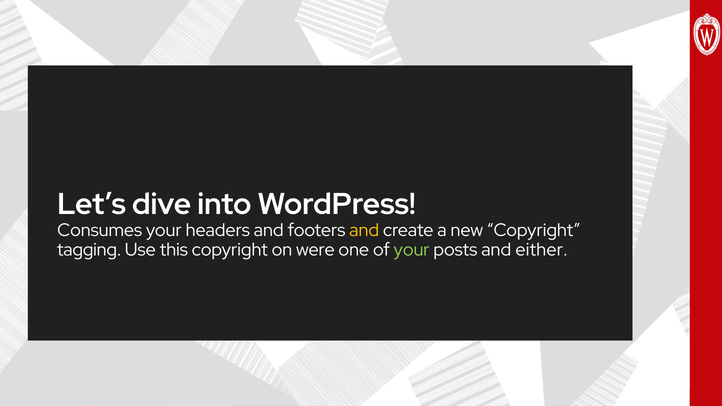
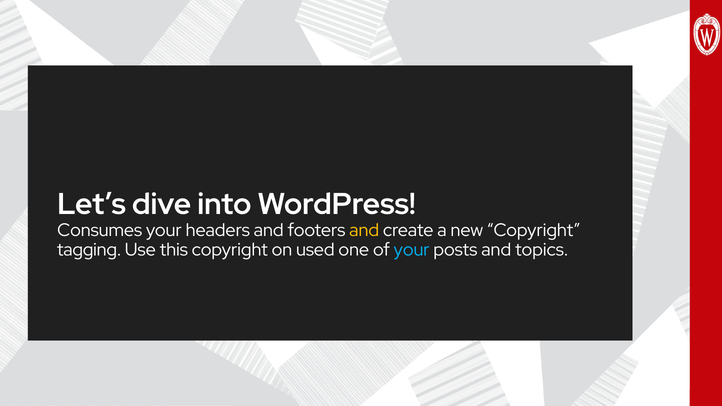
were: were -> used (315, 250)
your colour: light green -> light blue (412, 250)
either: either -> topics (542, 250)
